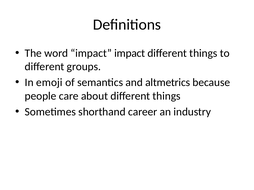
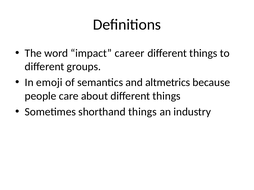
impact impact: impact -> career (130, 53)
shorthand career: career -> things (143, 112)
